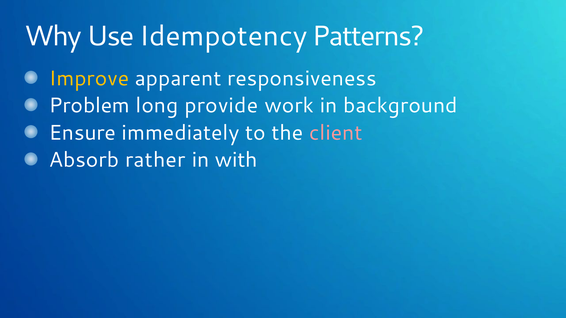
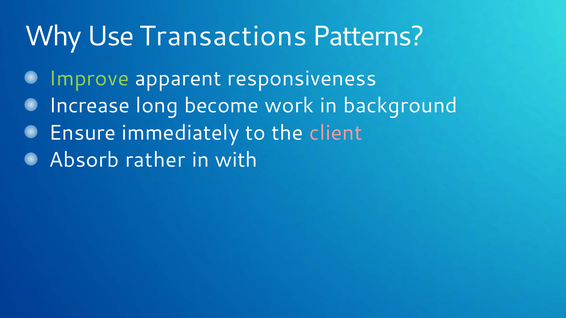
Idempotency: Idempotency -> Transactions (223, 36)
Improve colour: yellow -> light green (89, 79)
Problem: Problem -> Increase (89, 106)
provide: provide -> become (221, 106)
